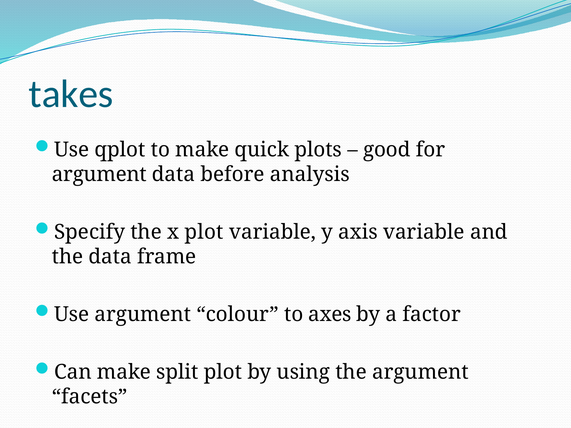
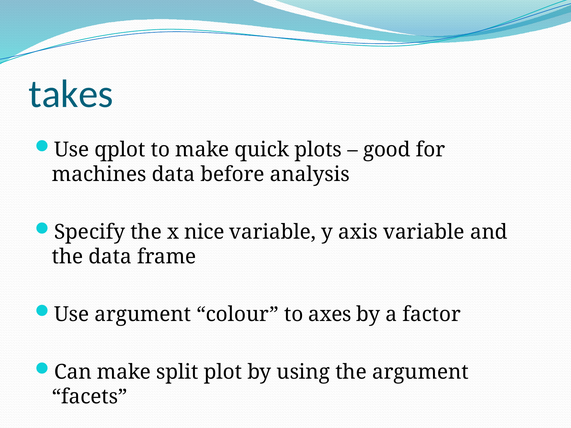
argument: argument -> machines (99, 175)
x plot: plot -> nice (204, 232)
